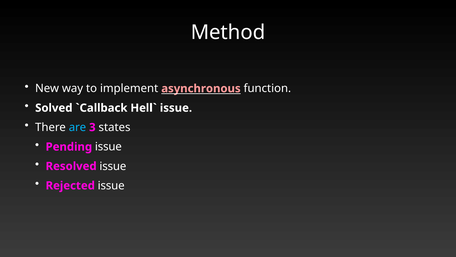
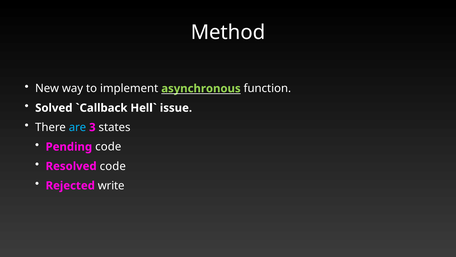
asynchronous colour: pink -> light green (201, 88)
Pending issue: issue -> code (108, 147)
Resolved issue: issue -> code (113, 166)
Rejected issue: issue -> write (111, 185)
